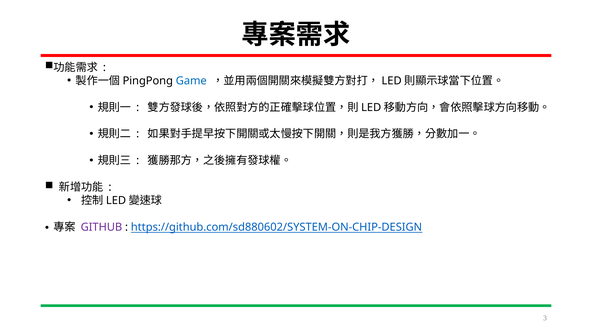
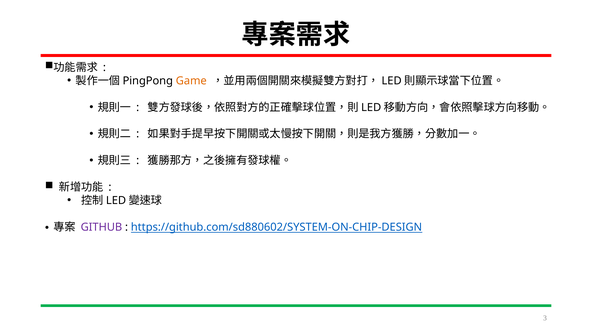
Game colour: blue -> orange (191, 81)
